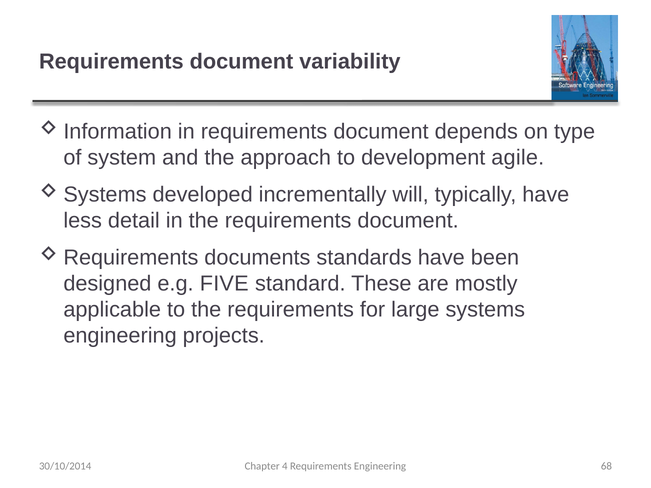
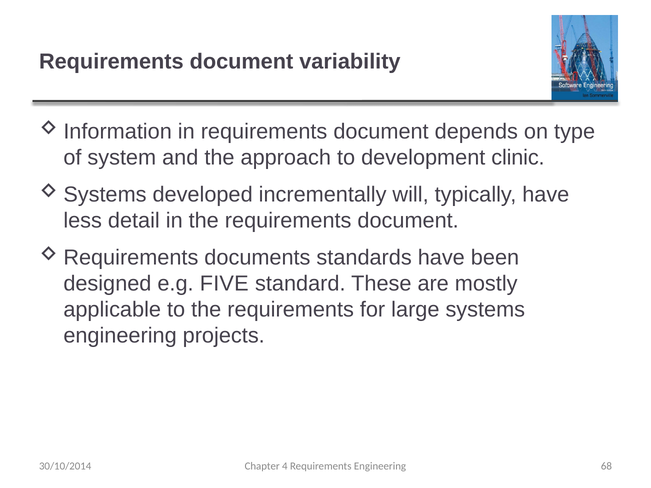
agile: agile -> clinic (518, 158)
